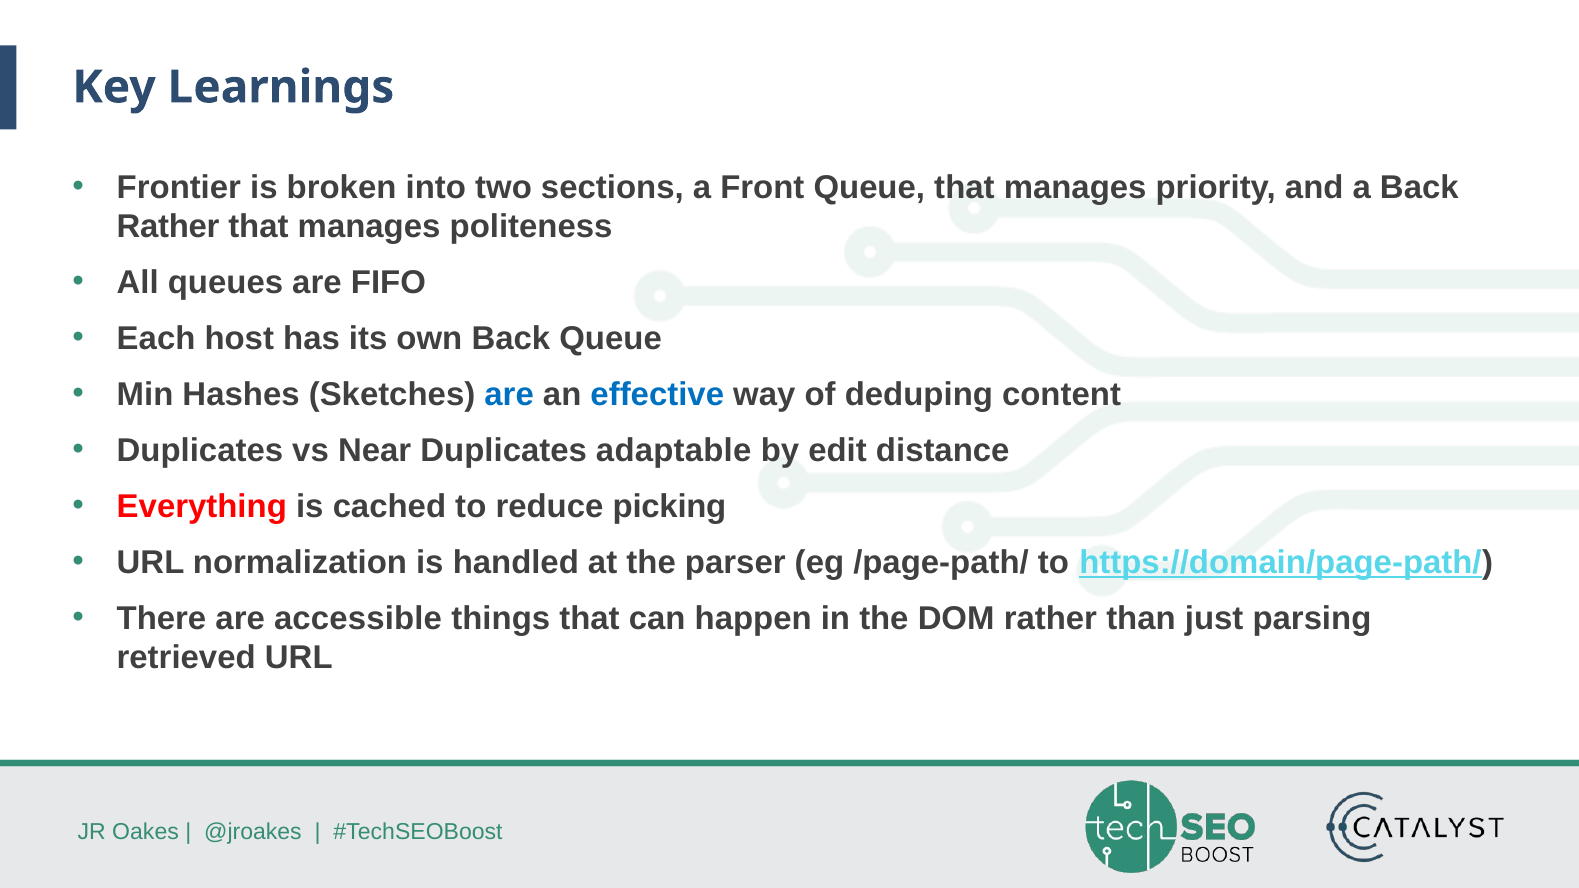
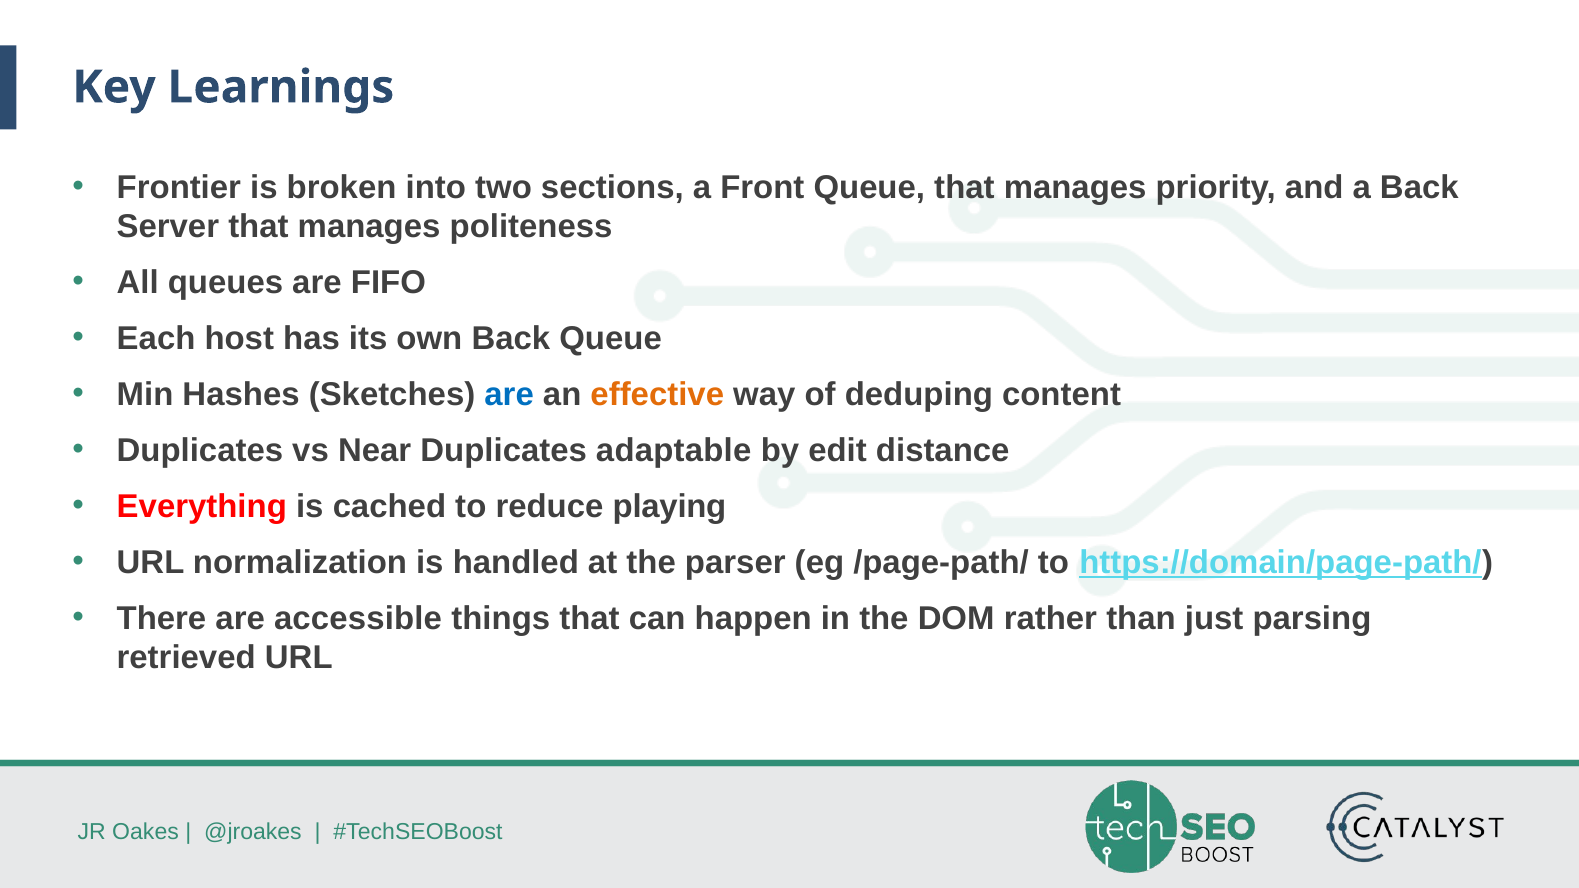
Rather: Rather -> Server (168, 227)
effective colour: blue -> orange (657, 395)
picking: picking -> playing (669, 507)
